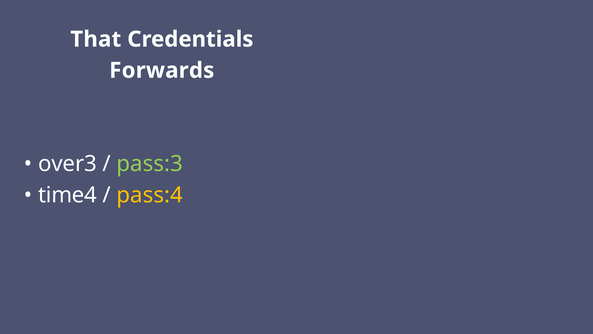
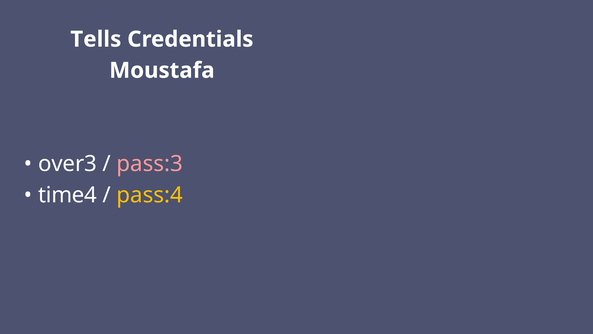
That: That -> Tells (96, 39)
Forwards: Forwards -> Moustafa (162, 70)
pass:3 colour: light green -> pink (150, 164)
